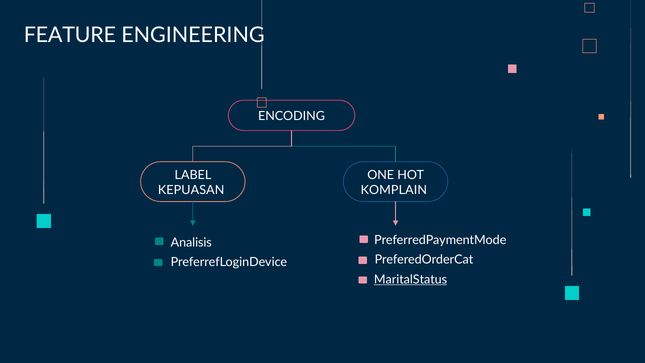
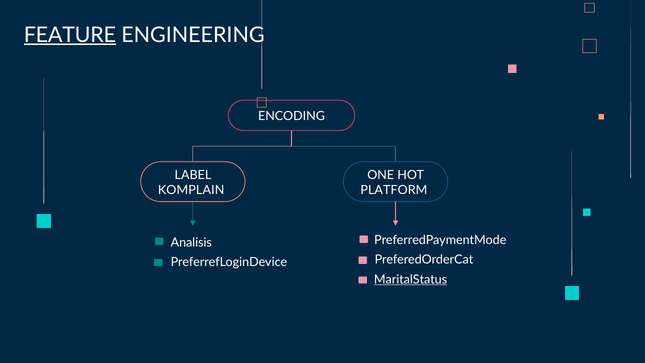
FEATURE underline: none -> present (70, 35)
KEPUASAN: KEPUASAN -> KOMPLAIN (191, 190)
KOMPLAIN: KOMPLAIN -> PLATFORM (394, 190)
